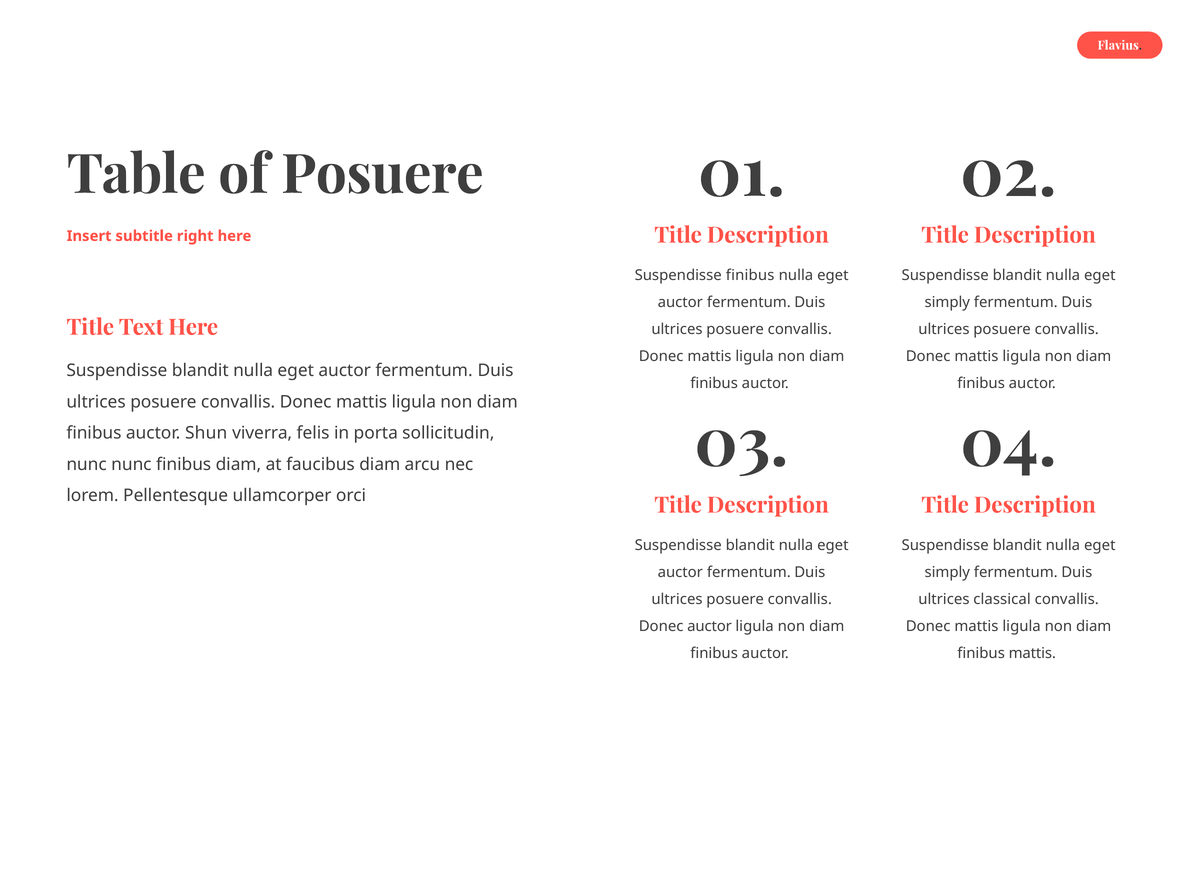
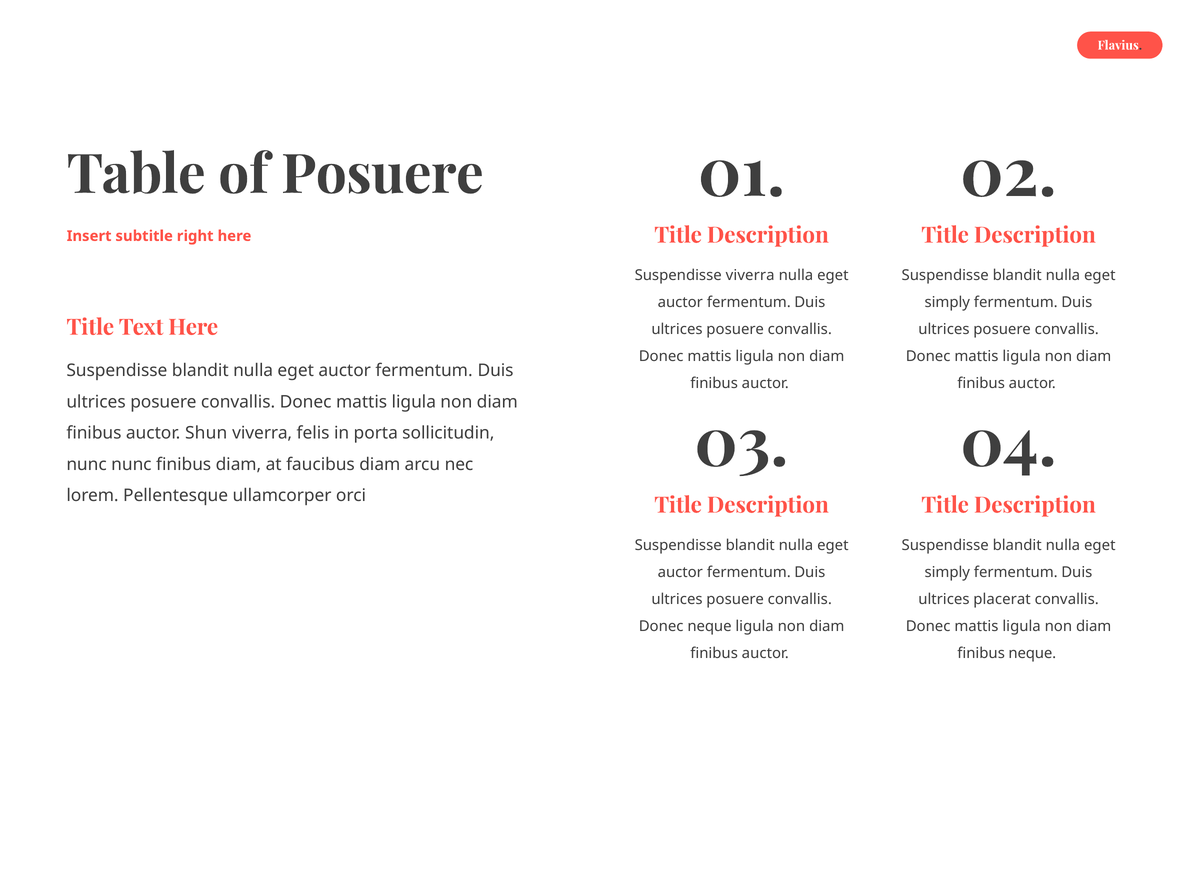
Suspendisse finibus: finibus -> viverra (750, 276)
classical: classical -> placerat (1002, 600)
Donec auctor: auctor -> neque (710, 627)
finibus mattis: mattis -> neque (1032, 653)
